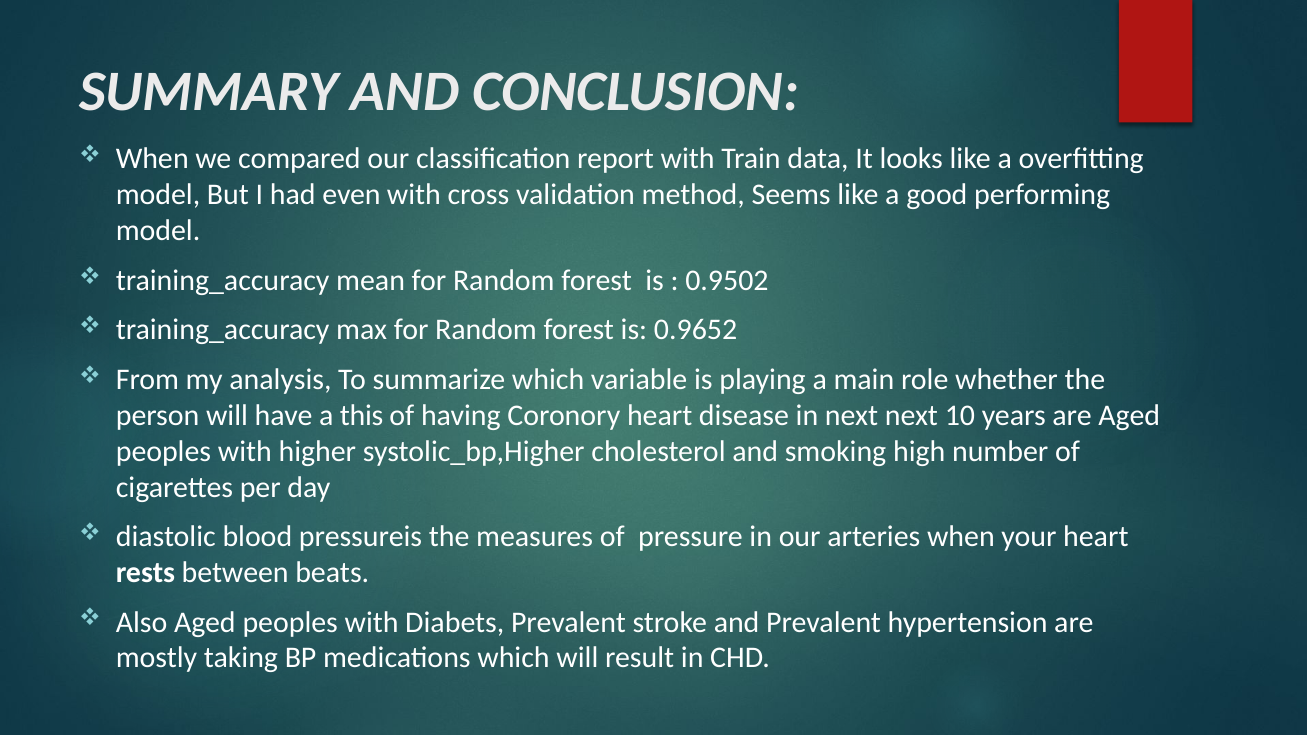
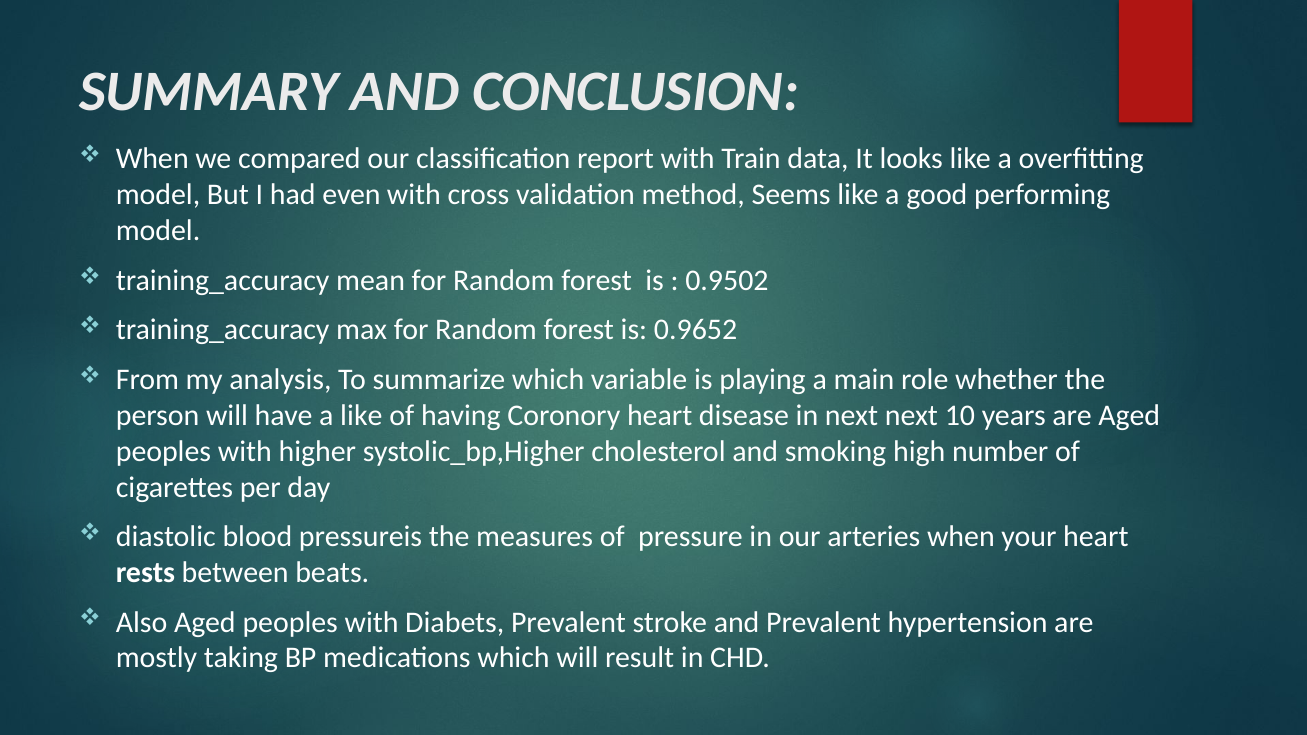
a this: this -> like (361, 415)
